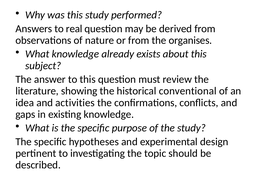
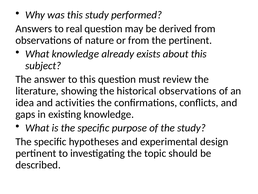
the organises: organises -> pertinent (190, 40)
historical conventional: conventional -> observations (188, 91)
